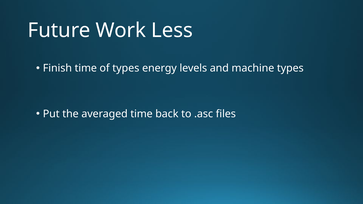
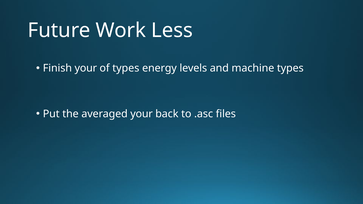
Finish time: time -> your (86, 68)
averaged time: time -> your (142, 114)
